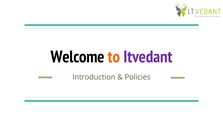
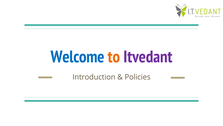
Welcome colour: black -> blue (78, 57)
